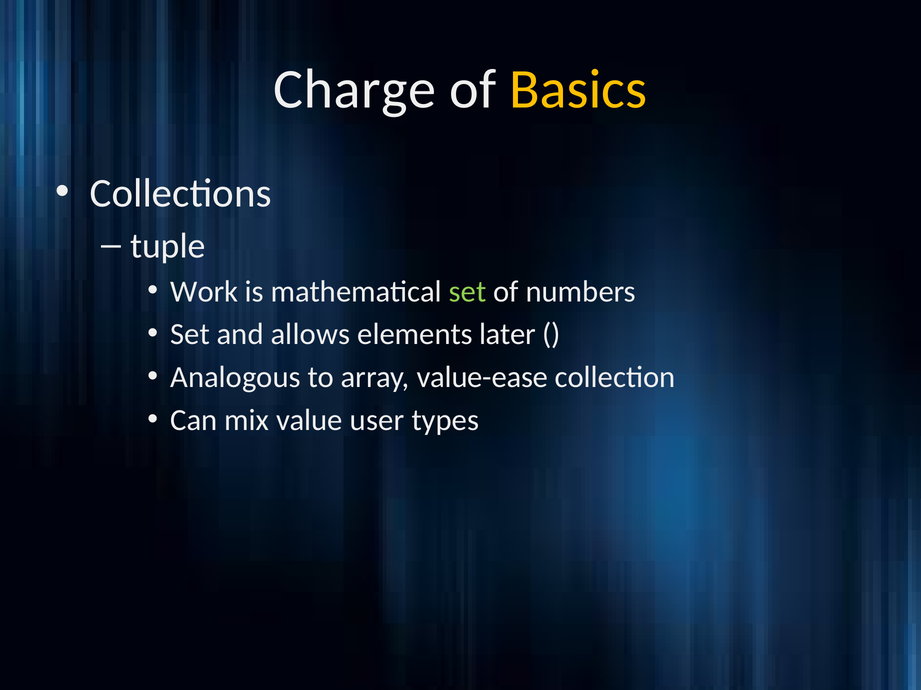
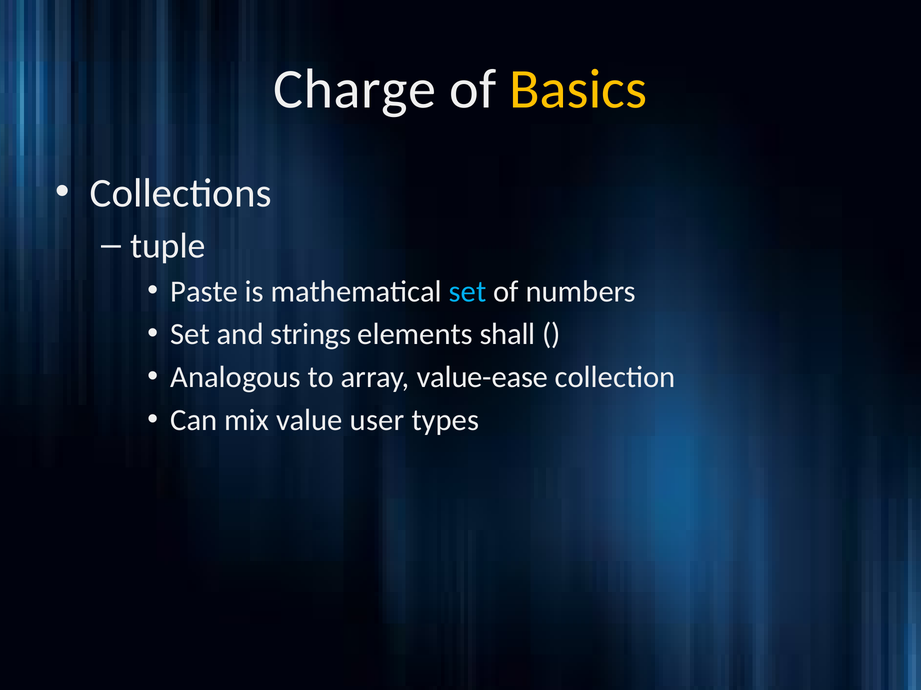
Work: Work -> Paste (204, 292)
set colour: light green -> light blue (468, 292)
allows: allows -> strings (311, 335)
later: later -> shall (508, 335)
